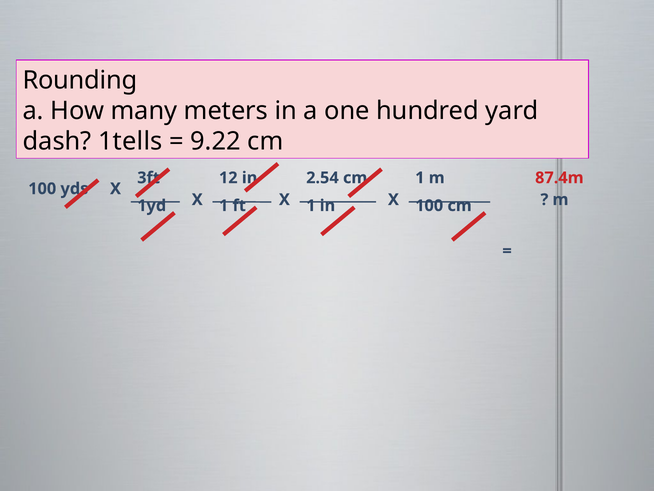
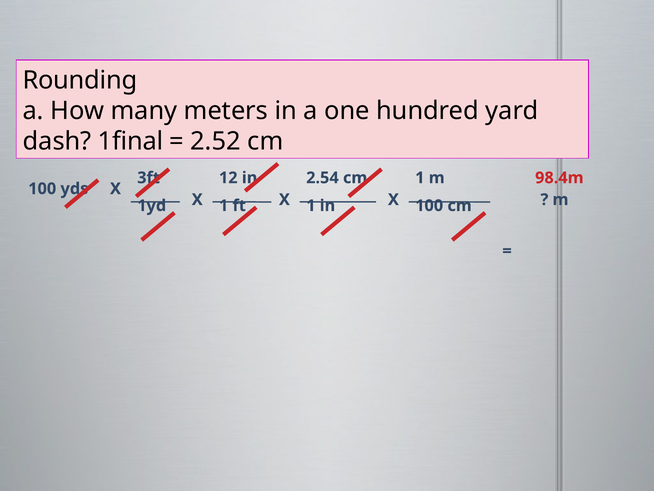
1tells: 1tells -> 1final (131, 141)
9.22: 9.22 -> 2.52 (216, 141)
87.4m: 87.4m -> 98.4m (559, 178)
